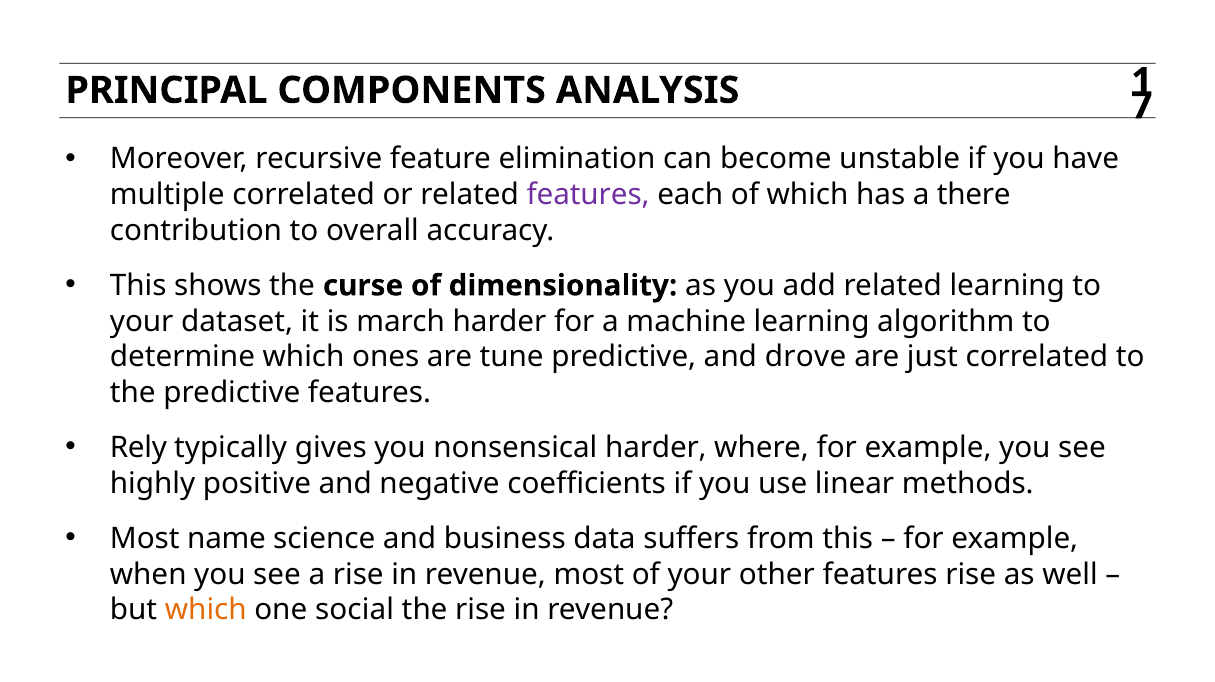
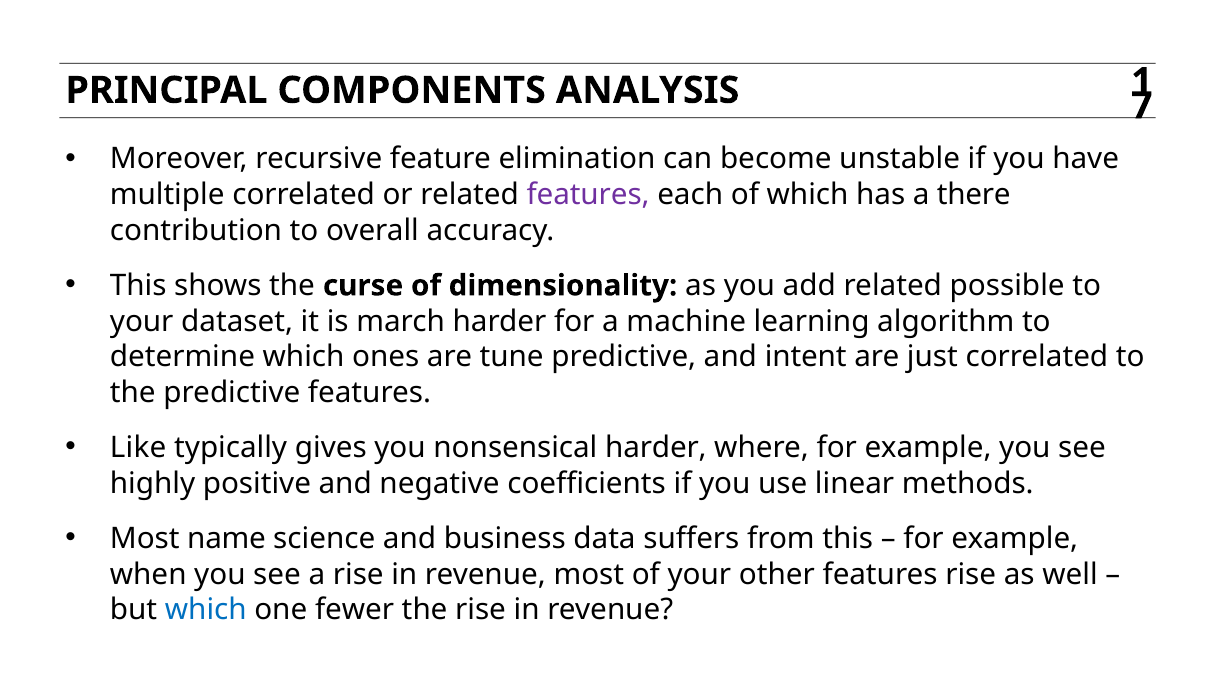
related learning: learning -> possible (1007, 286)
drove: drove -> intent (806, 357)
Rely: Rely -> Like (138, 448)
which colour: orange -> blue (206, 610)
social: social -> fewer (355, 610)
